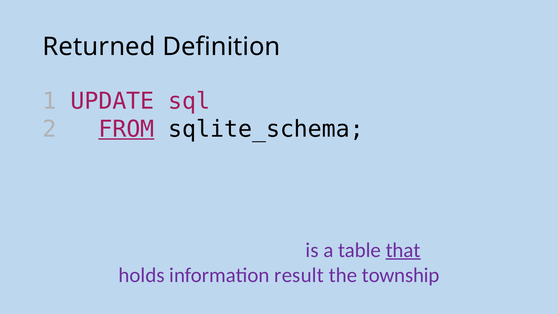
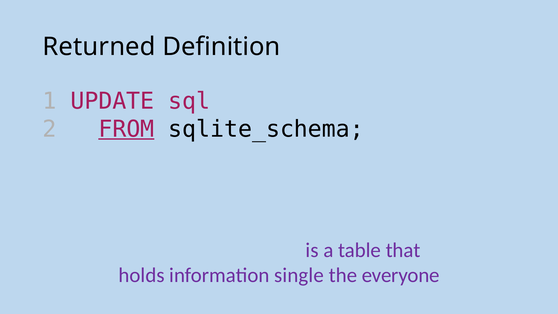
that underline: present -> none (403, 250)
result: result -> single (299, 275)
township: township -> everyone (401, 275)
